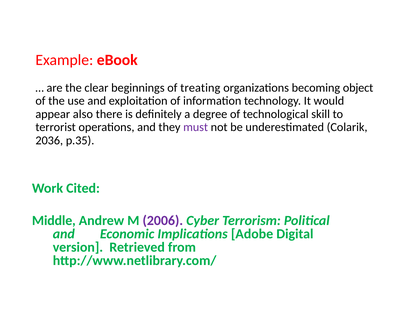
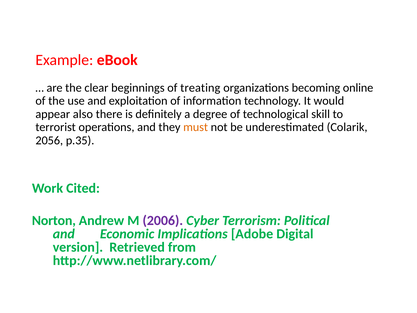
object: object -> online (358, 88)
must colour: purple -> orange (196, 127)
2036: 2036 -> 2056 (49, 140)
Middle: Middle -> Norton (54, 220)
